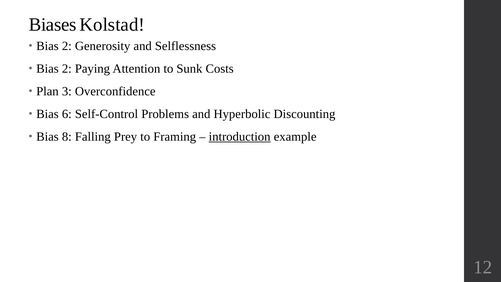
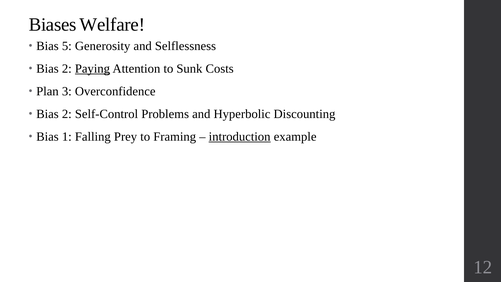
Kolstad: Kolstad -> Welfare (112, 25)
2: 2 -> 5 (67, 46)
Paying underline: none -> present (92, 69)
6: 6 -> 2 (67, 114)
8: 8 -> 1 (67, 137)
